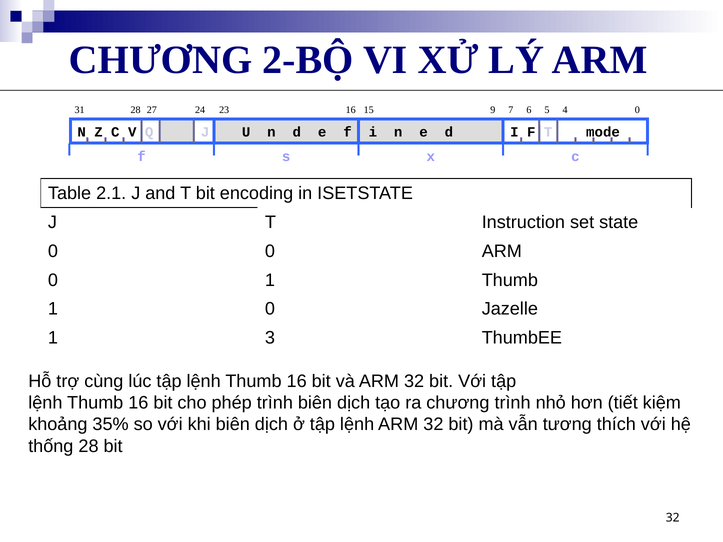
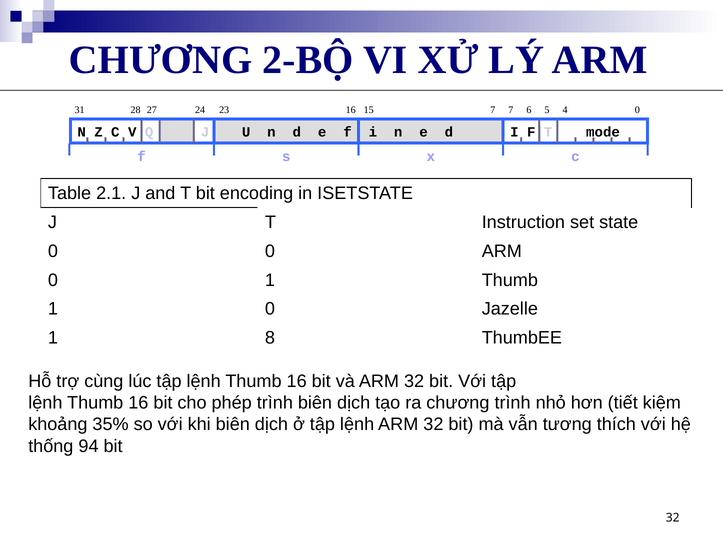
23 9: 9 -> 7 (493, 110)
3: 3 -> 8 (270, 338)
thống 28: 28 -> 94 (89, 446)
